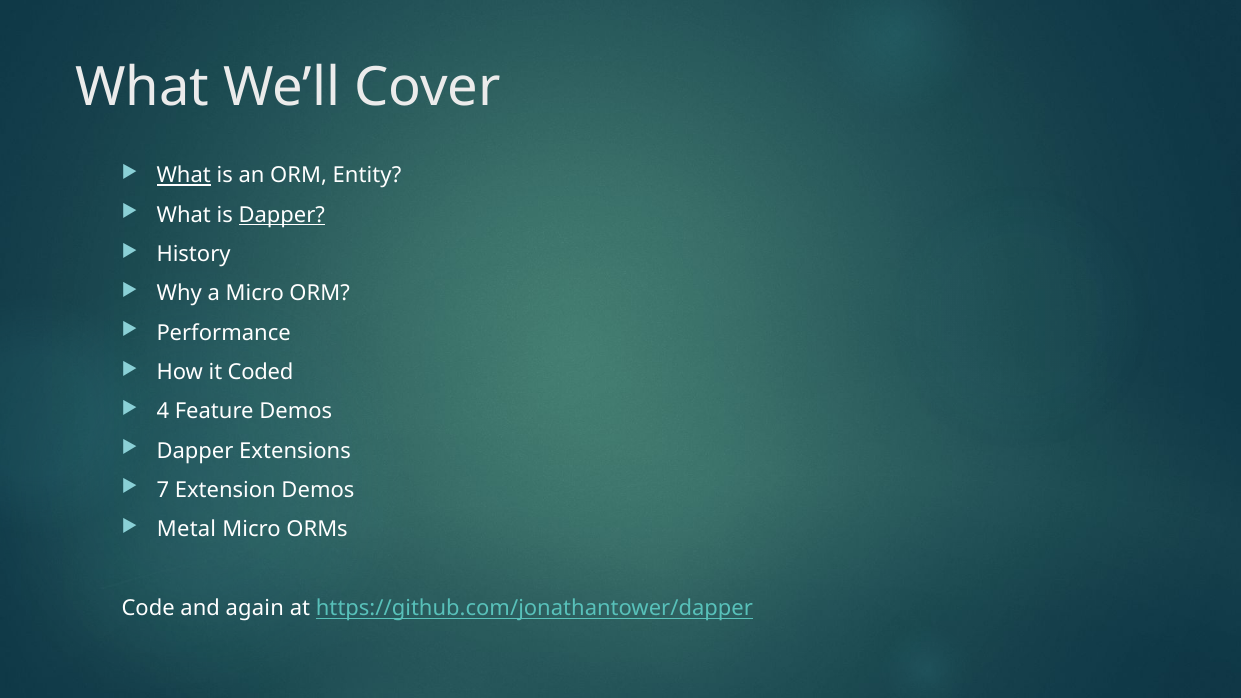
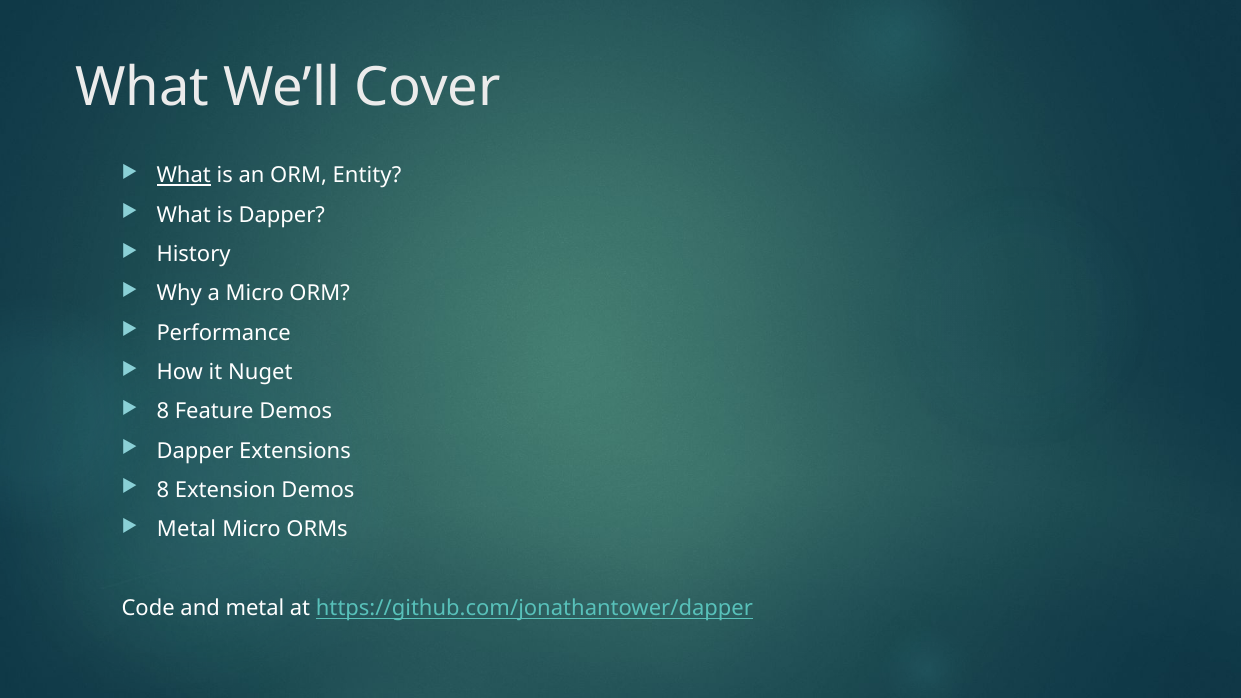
Dapper underline: present -> none (282, 215)
Coded: Coded -> Nuget (260, 372)
4: 4 -> 8 (163, 412)
7: 7 -> 8 (163, 490)
and again: again -> metal (255, 608)
